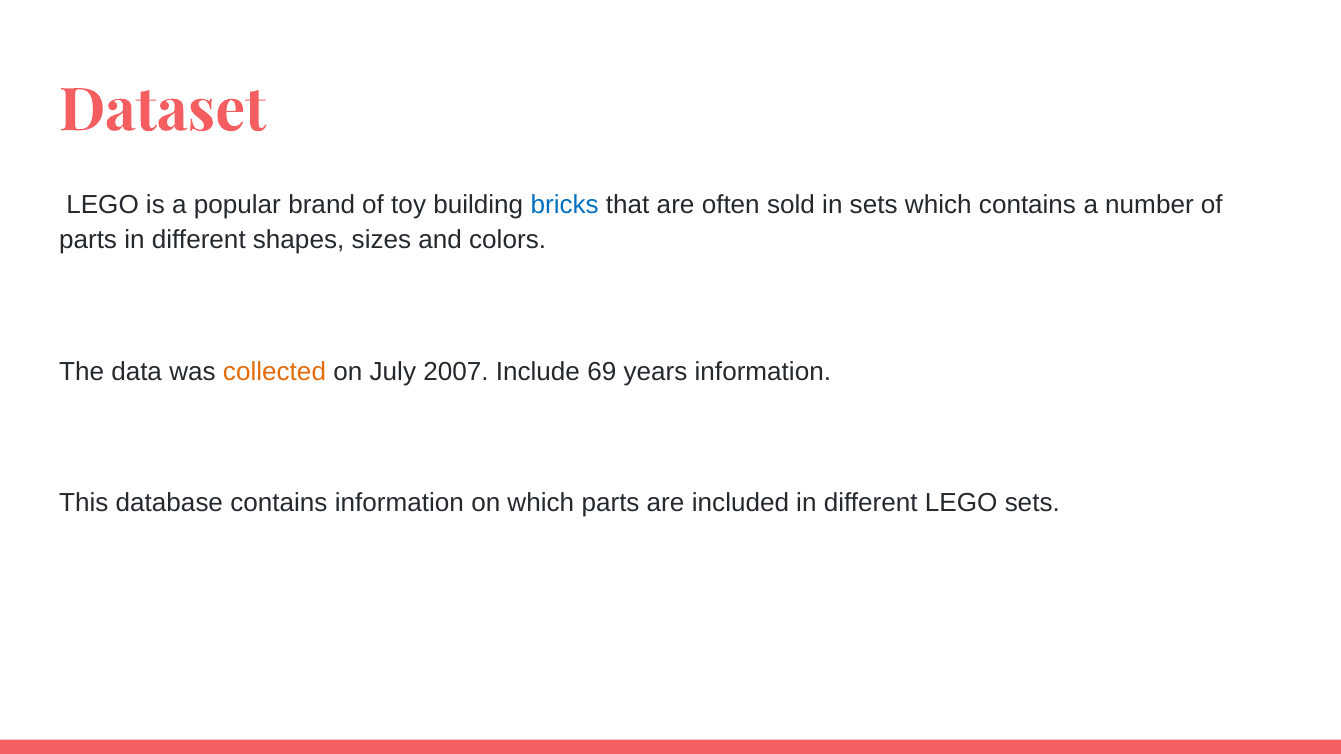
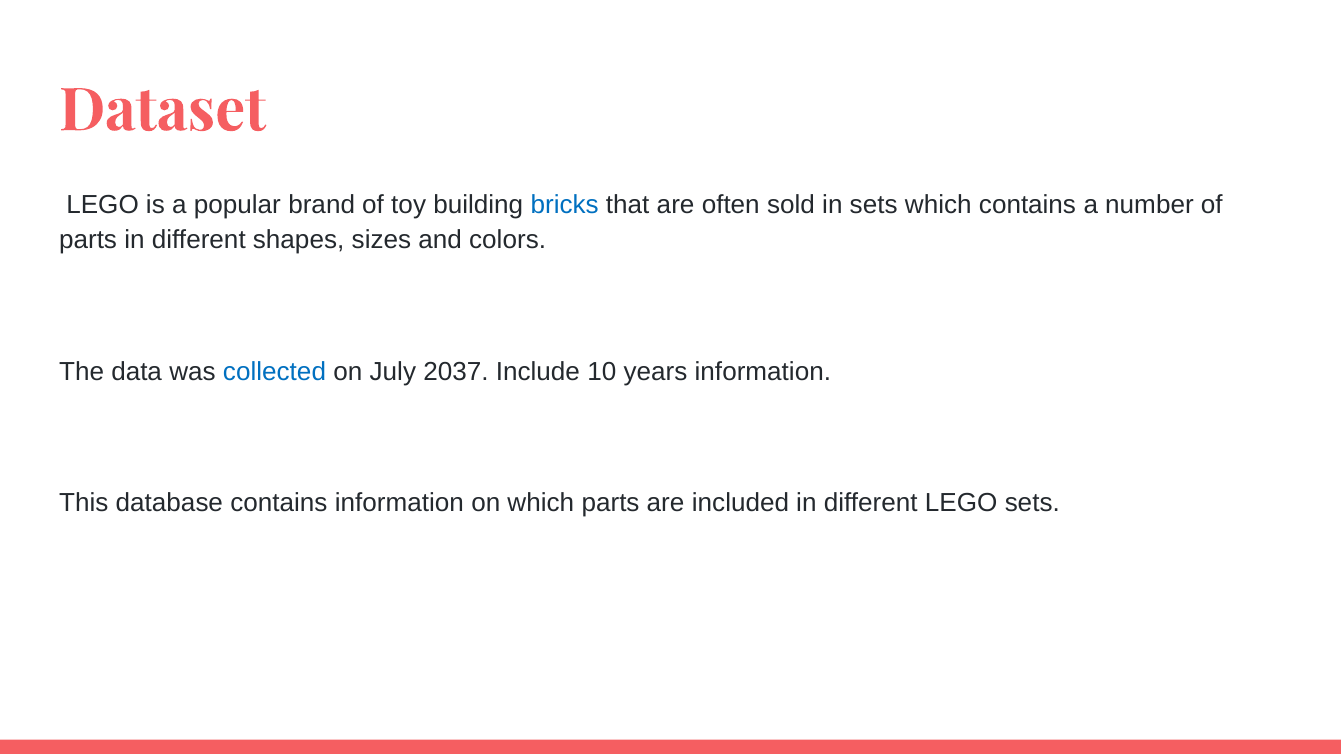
collected colour: orange -> blue (274, 372)
2007: 2007 -> 2037 (456, 372)
69: 69 -> 10 (602, 372)
